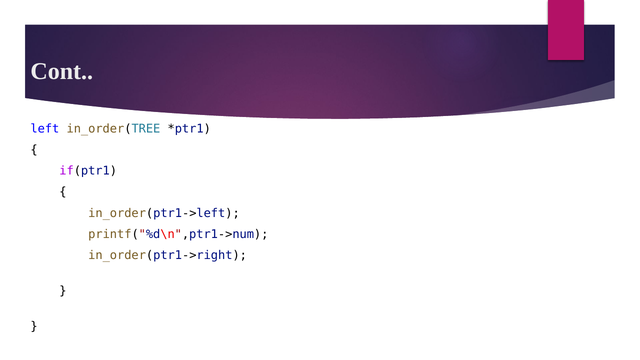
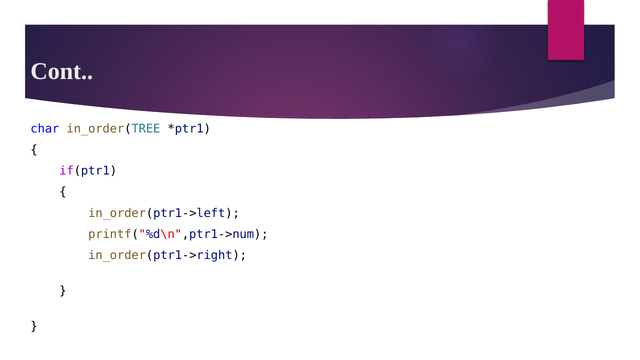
left: left -> char (45, 129)
